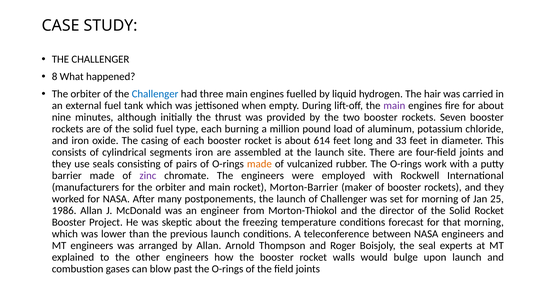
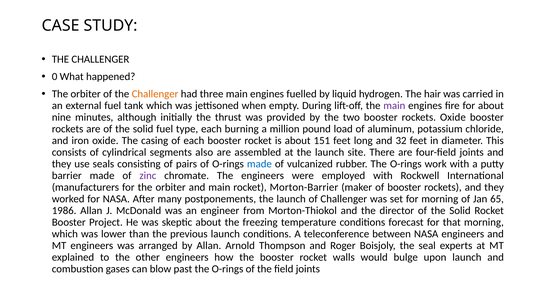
8: 8 -> 0 (55, 77)
Challenger colour: blue -> orange (155, 94)
rockets Seven: Seven -> Oxide (453, 117)
614: 614 -> 151 (322, 141)
33: 33 -> 32 (401, 141)
segments iron: iron -> also (204, 152)
made colour: orange -> blue (259, 164)
25: 25 -> 65 (497, 199)
